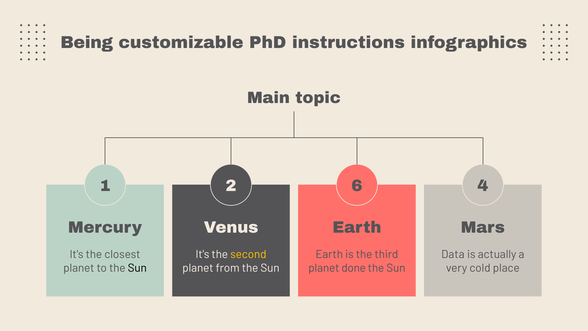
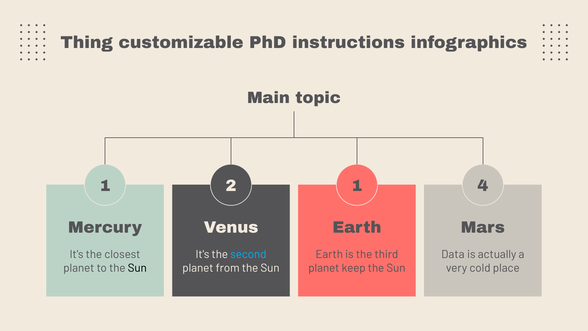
Being: Being -> Thing (87, 43)
2 6: 6 -> 1 (357, 186)
second colour: yellow -> light blue (248, 254)
done: done -> keep (354, 268)
